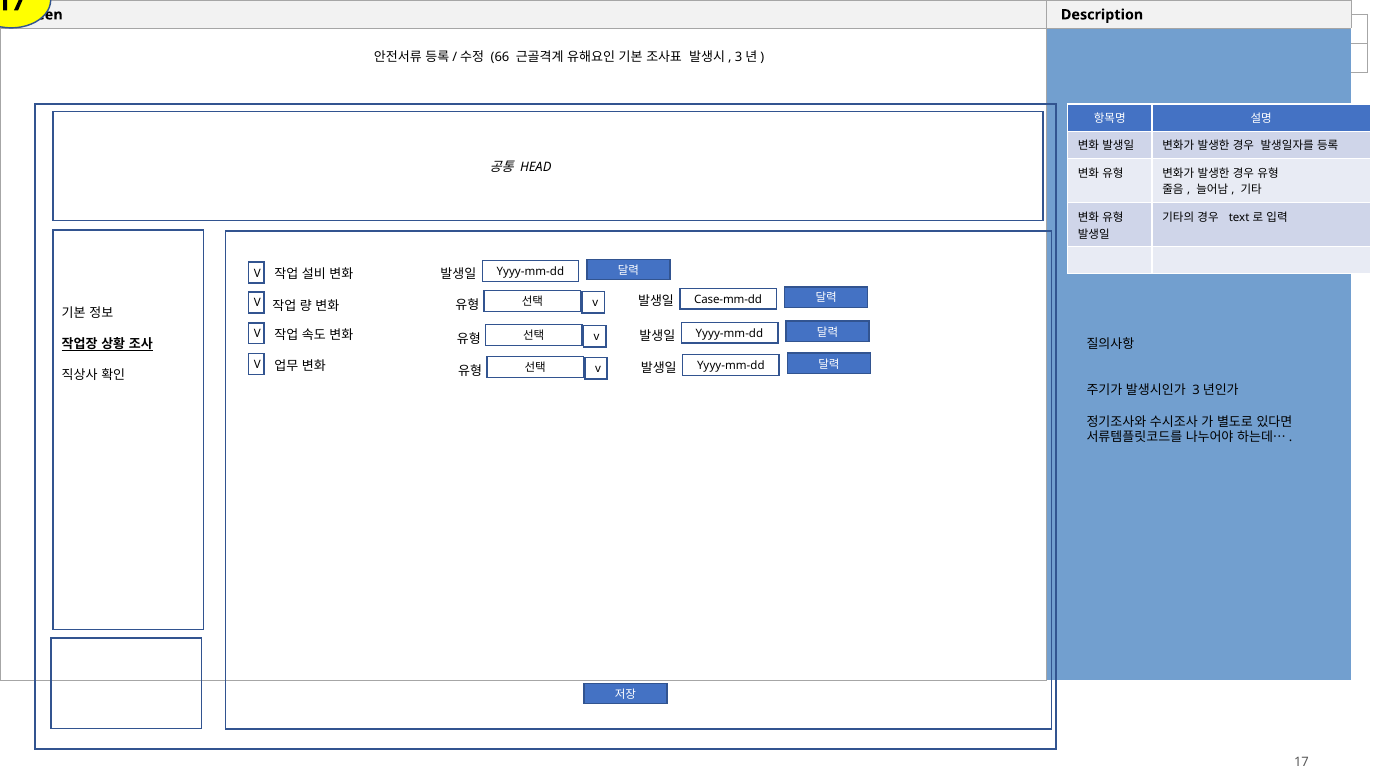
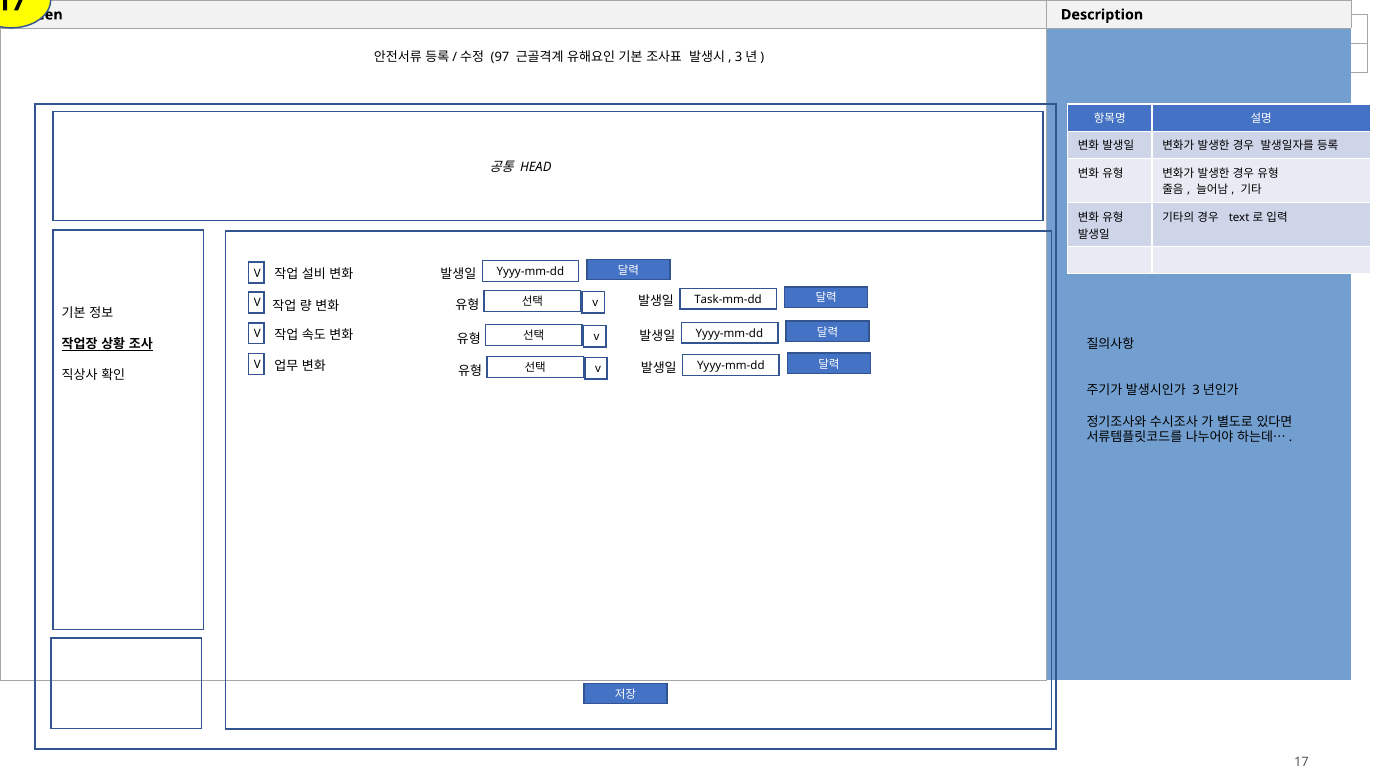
66: 66 -> 97 (500, 57)
Case-mm-dd: Case-mm-dd -> Task-mm-dd (728, 299)
